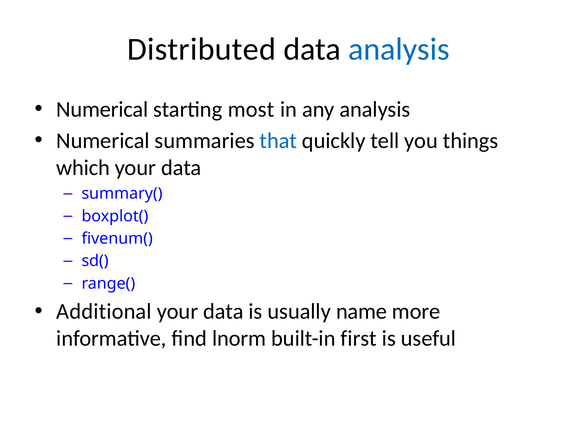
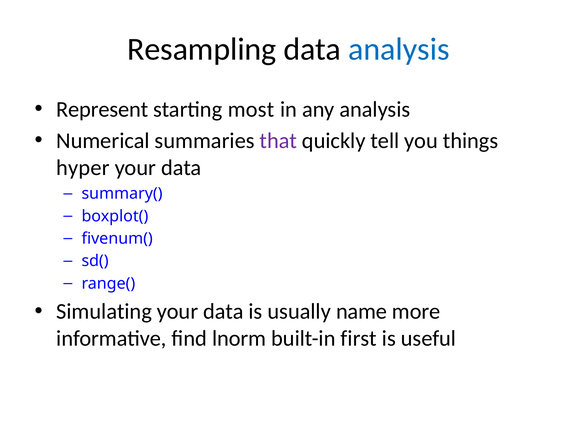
Distributed: Distributed -> Resampling (202, 49)
Numerical: Numerical -> Represent (102, 109)
that colour: blue -> purple (278, 141)
which: which -> hyper (83, 168)
Additional: Additional -> Simulating (104, 311)
